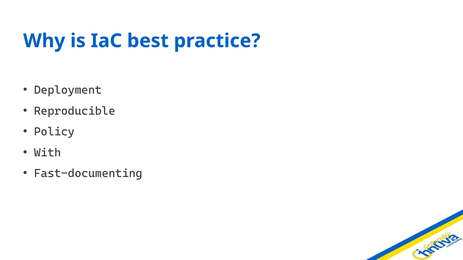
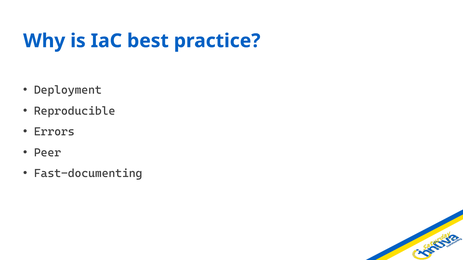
Policy: Policy -> Errors (54, 132)
With: With -> Peer (48, 153)
